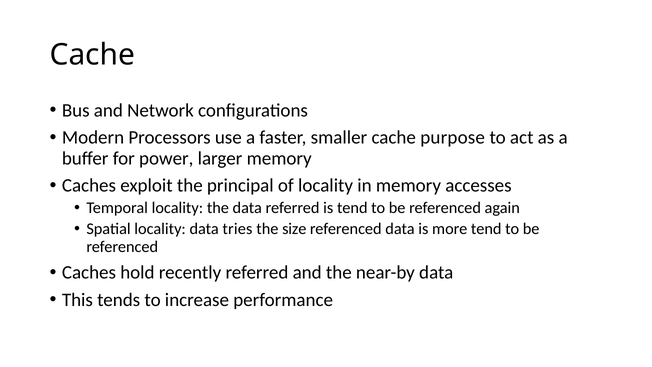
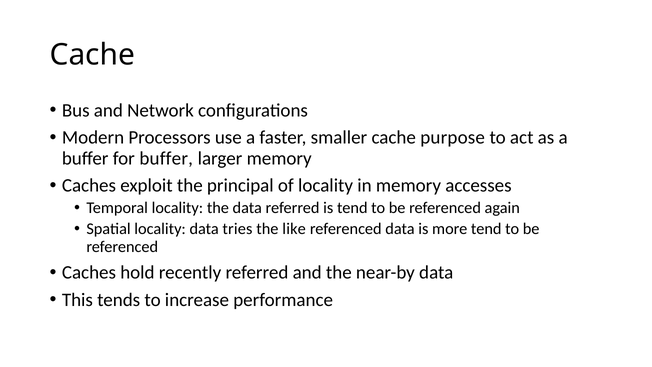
for power: power -> buffer (166, 158)
size: size -> like (294, 229)
